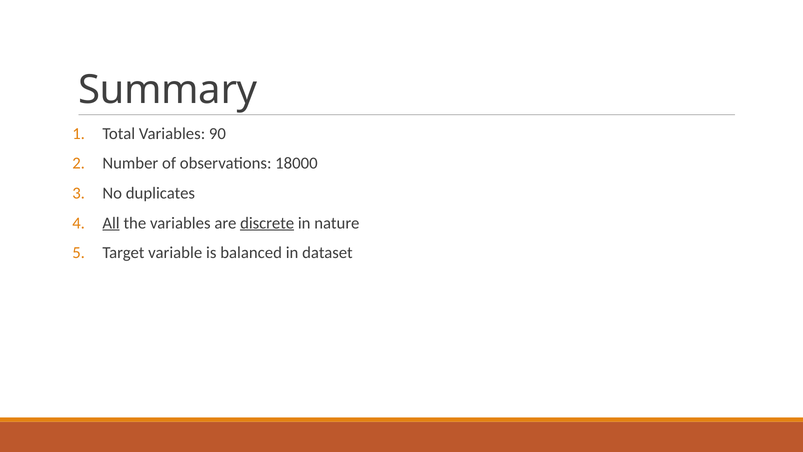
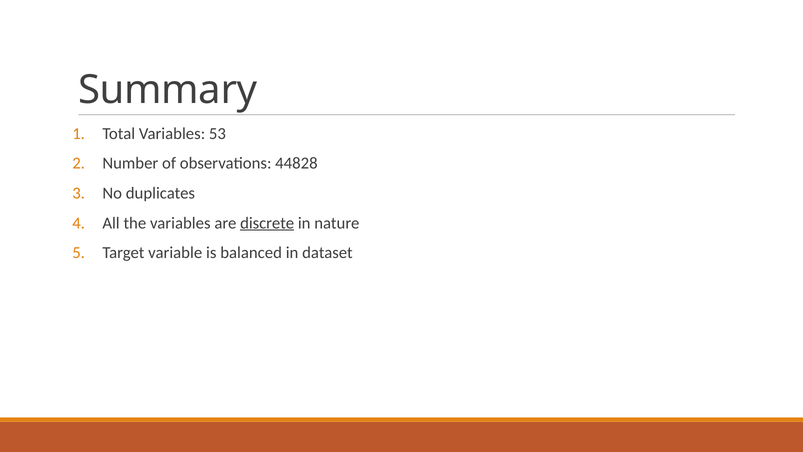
90: 90 -> 53 (217, 134)
18000: 18000 -> 44828 (296, 163)
All underline: present -> none (111, 223)
